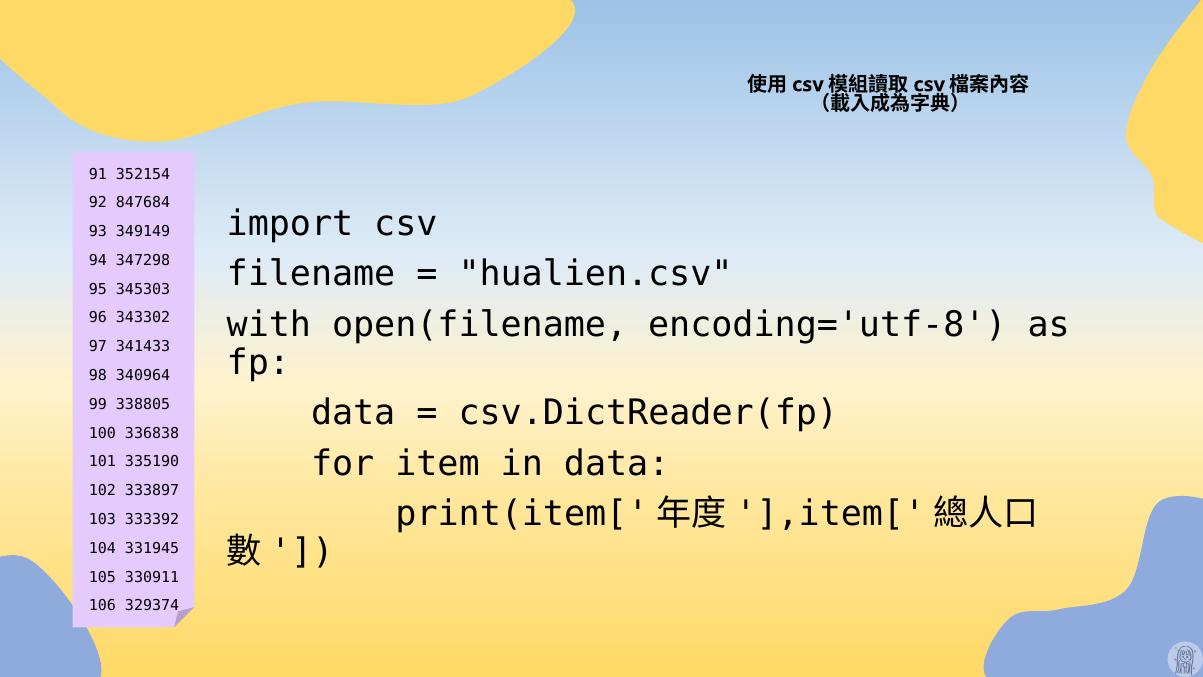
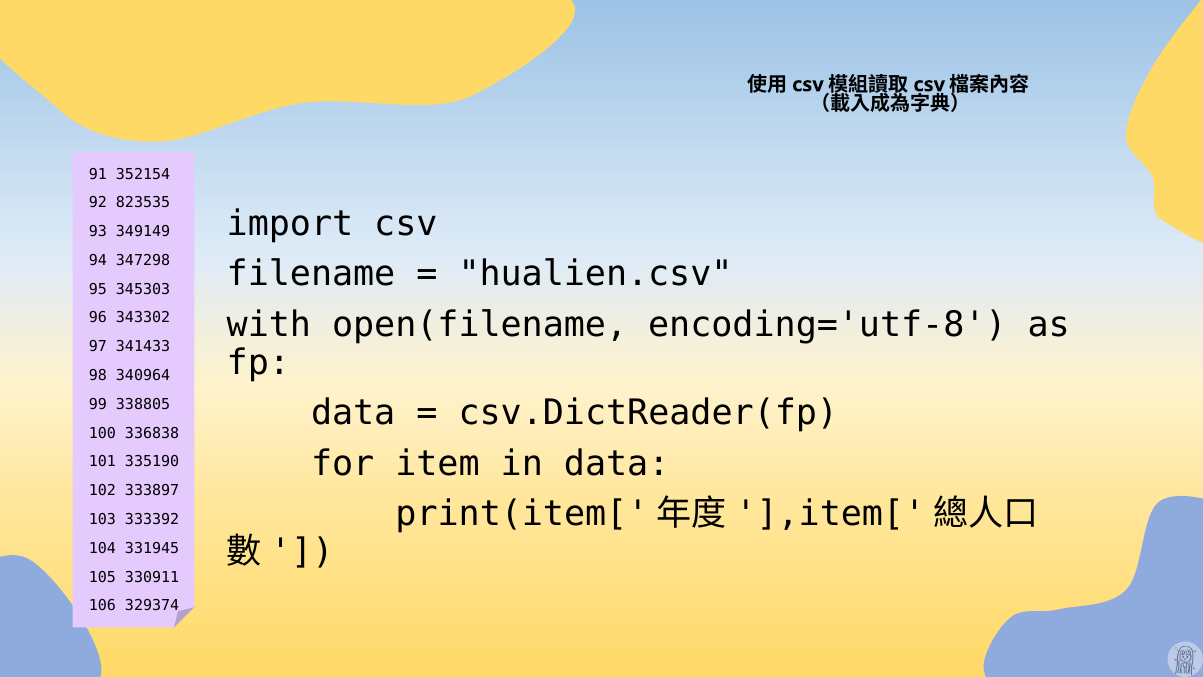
847684: 847684 -> 823535 (143, 203)
